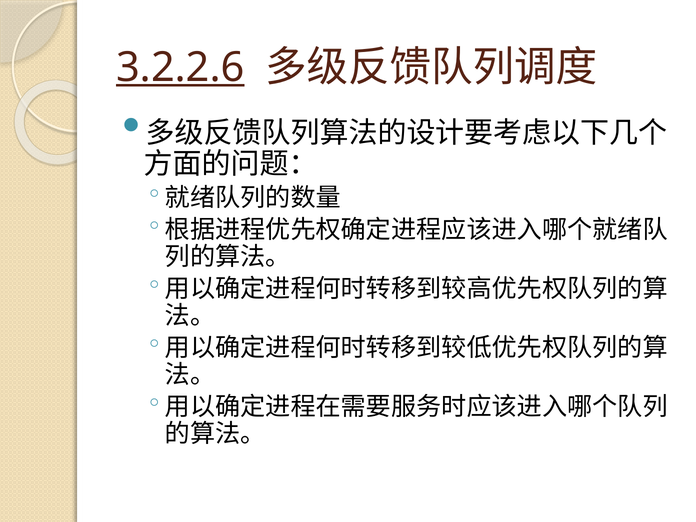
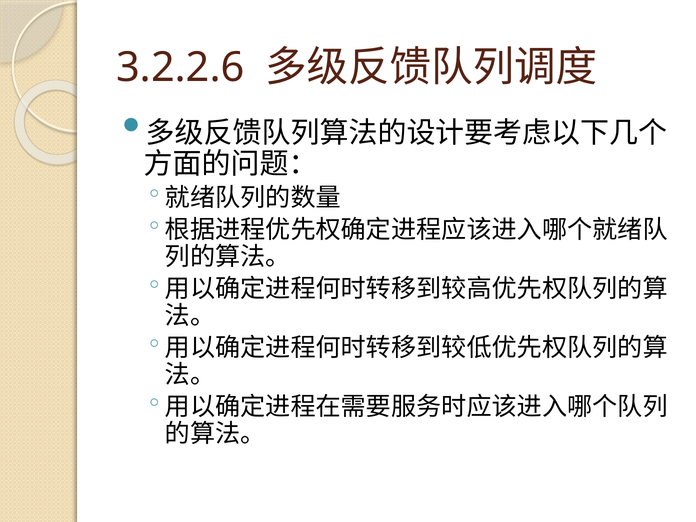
3.2.2.6 underline: present -> none (180, 67)
